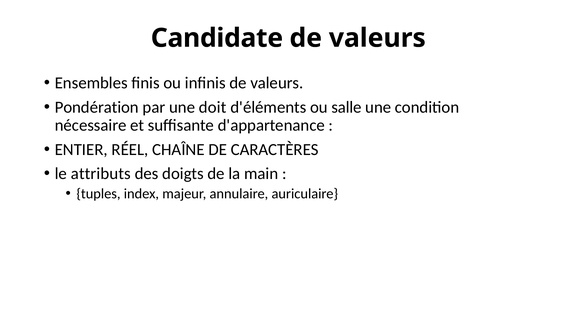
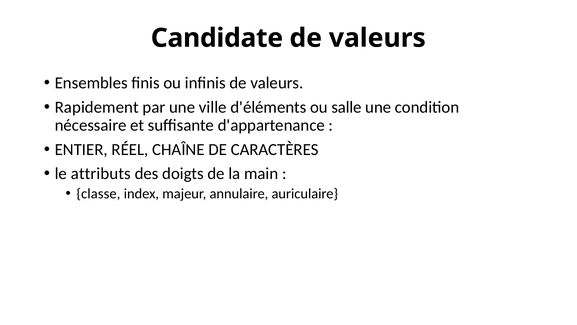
Pondération: Pondération -> Rapidement (97, 107)
doit: doit -> ville (213, 107)
tuples: tuples -> classe (98, 193)
